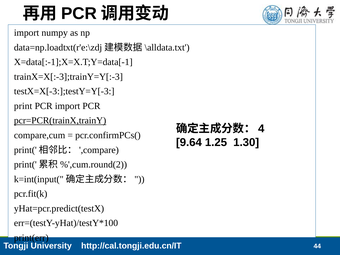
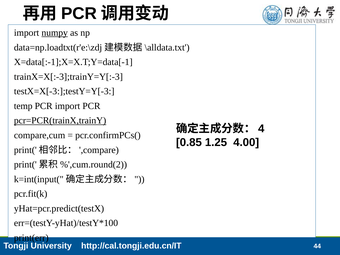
numpy underline: none -> present (55, 33)
print: print -> temp (23, 106)
9.64: 9.64 -> 0.85 (189, 142)
1.30: 1.30 -> 4.00 (246, 142)
